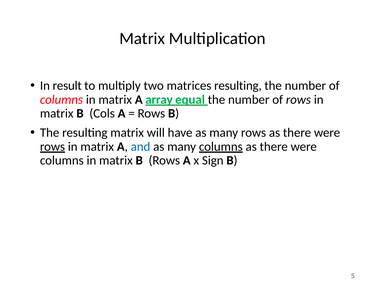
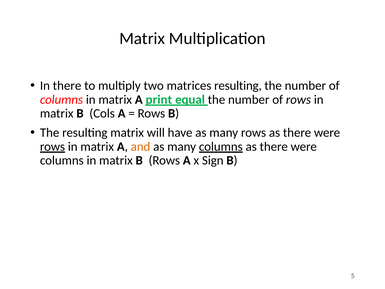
In result: result -> there (67, 86)
array: array -> print (159, 100)
and colour: blue -> orange (141, 146)
